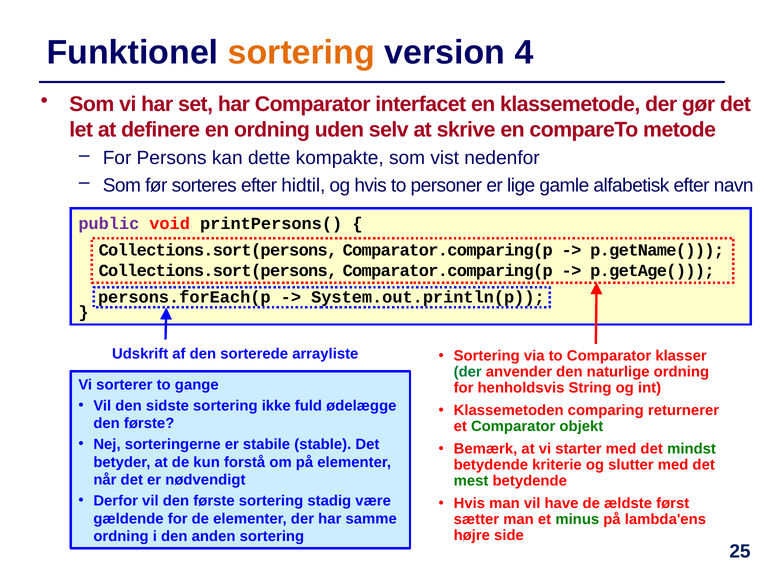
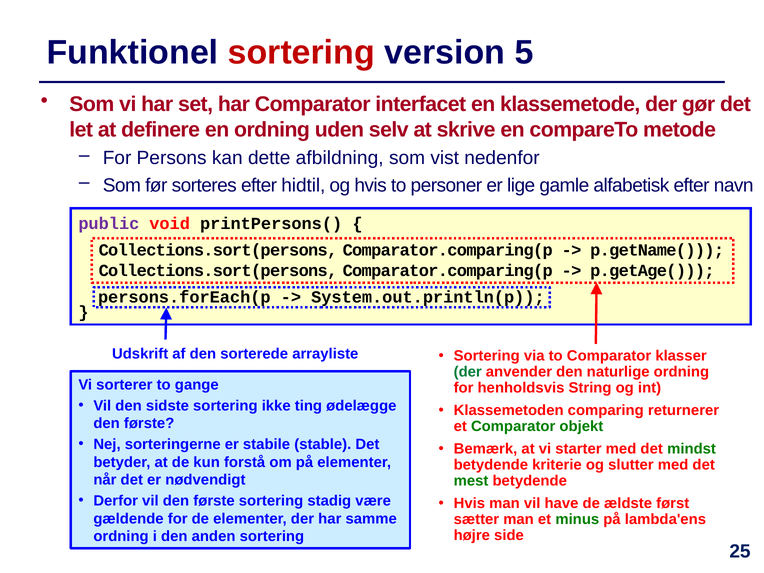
sortering colour: orange -> red (301, 53)
4: 4 -> 5 (524, 53)
kompakte: kompakte -> afbildning (340, 158)
fuld: fuld -> ting (308, 406)
